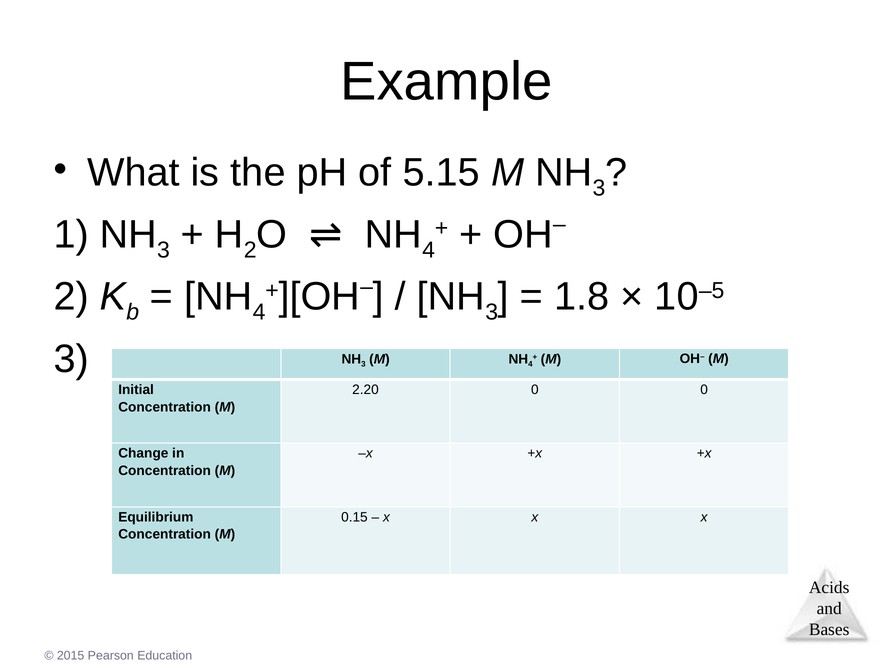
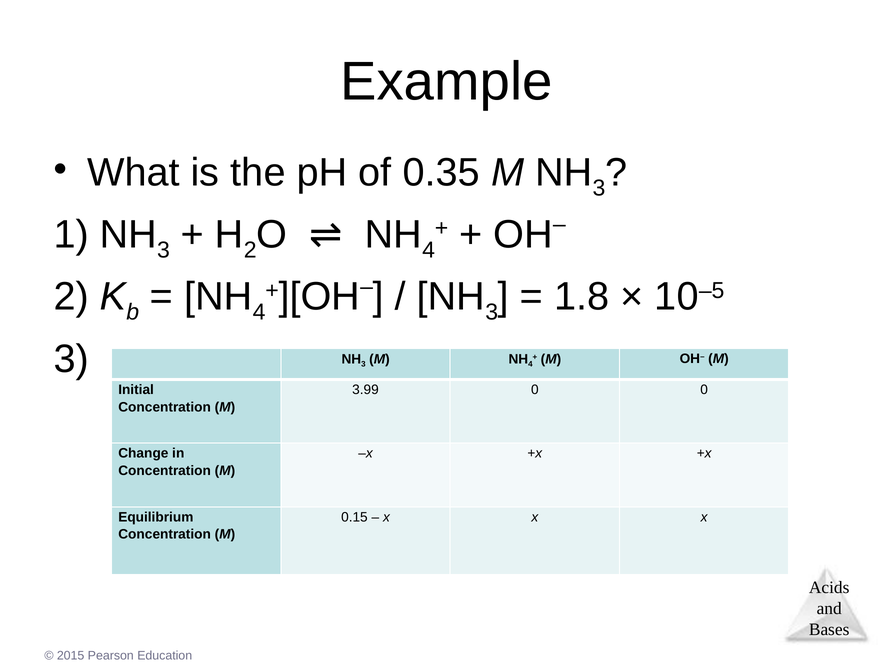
5.15: 5.15 -> 0.35 (441, 172)
2.20: 2.20 -> 3.99 (365, 389)
